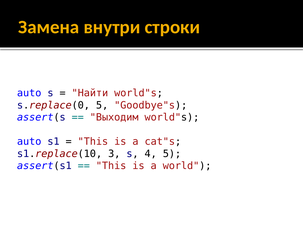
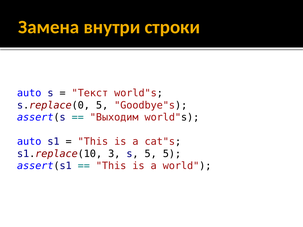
Найти: Найти -> Текст (90, 93)
s 4: 4 -> 5 (151, 154)
